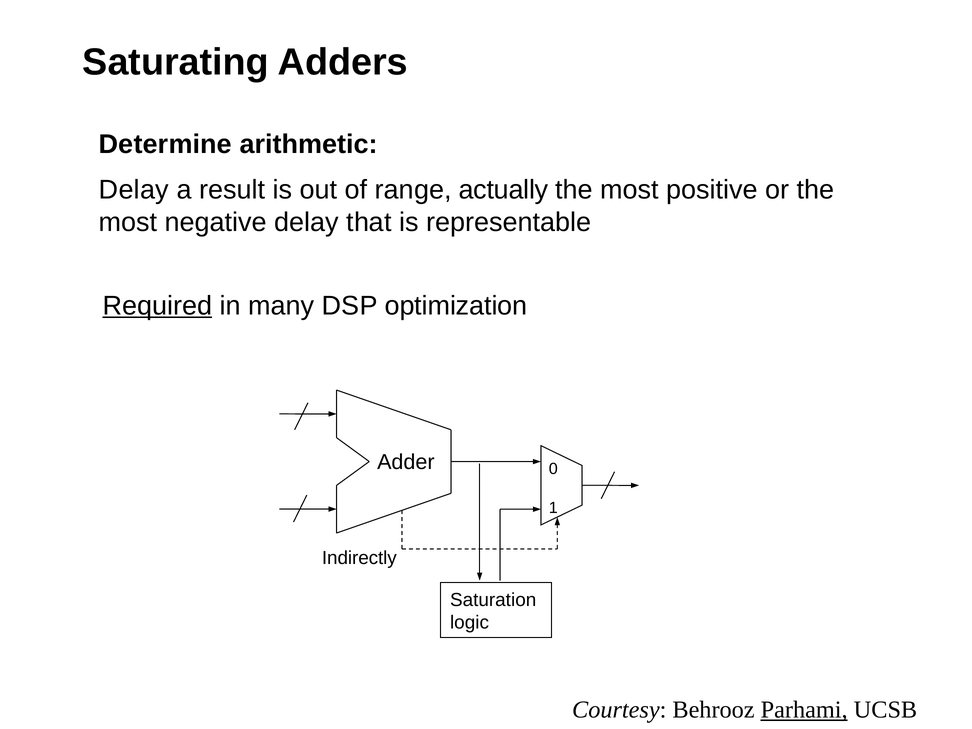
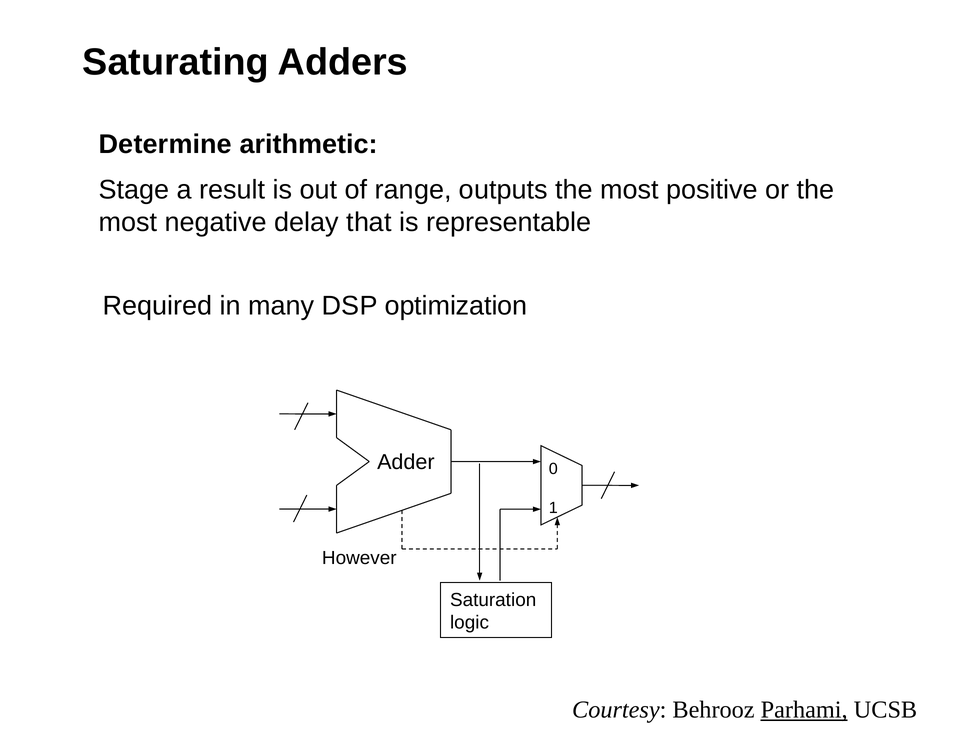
Delay: Delay -> Stage (134, 190)
actually: actually -> outputs (503, 190)
Required underline: present -> none (157, 306)
Indirectly: Indirectly -> However (359, 558)
